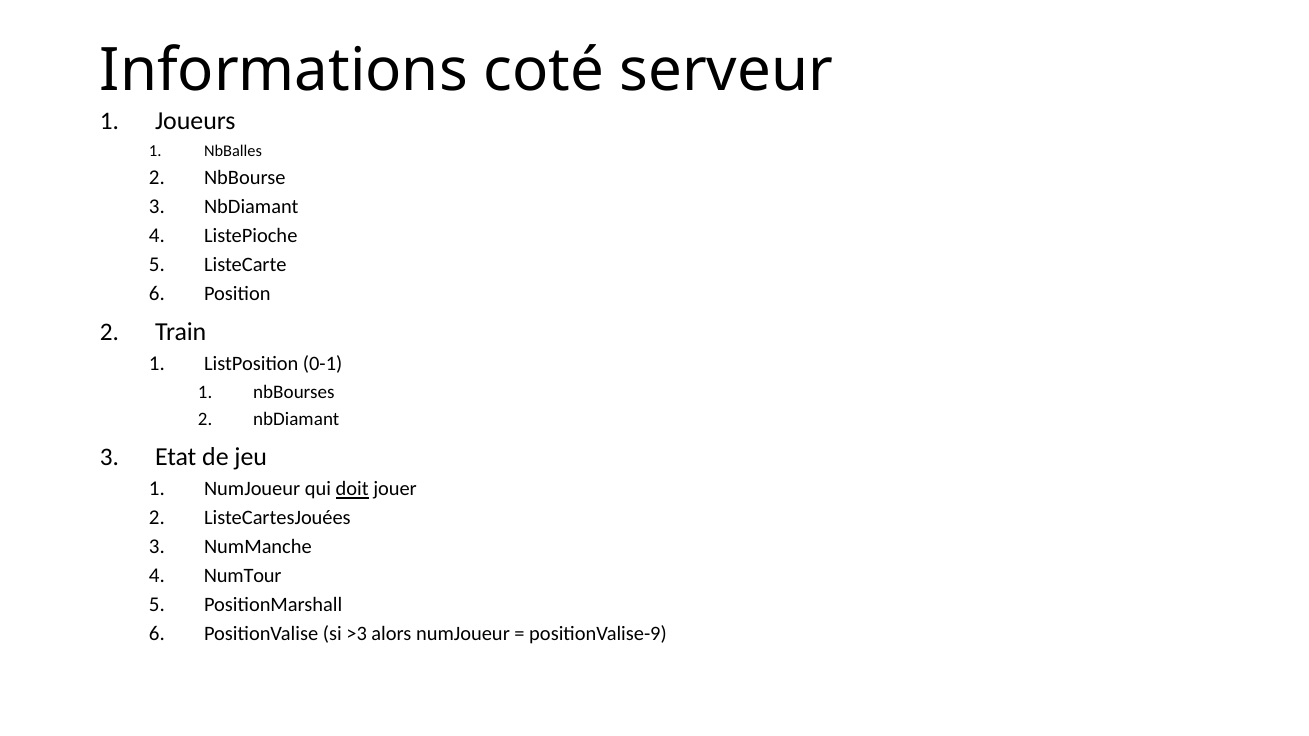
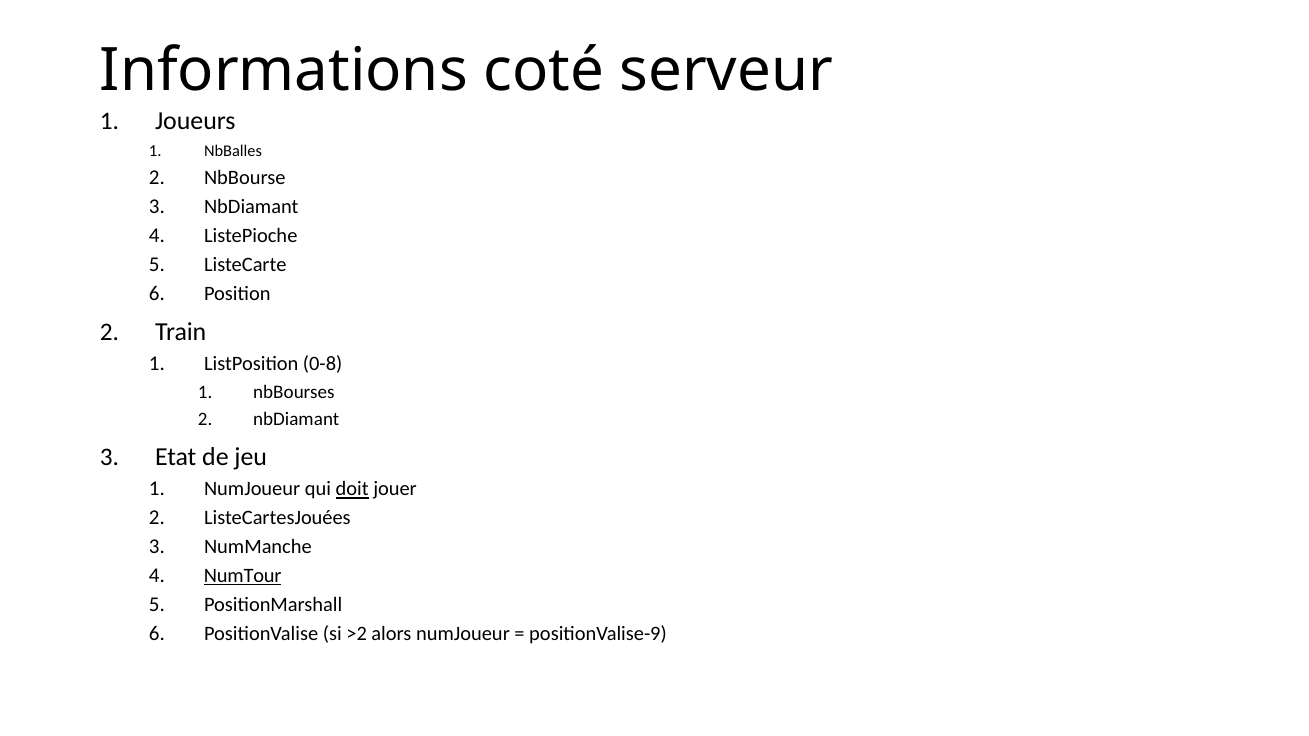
0-1: 0-1 -> 0-8 (323, 364)
NumTour underline: none -> present (243, 576)
>3: >3 -> >2 (357, 634)
